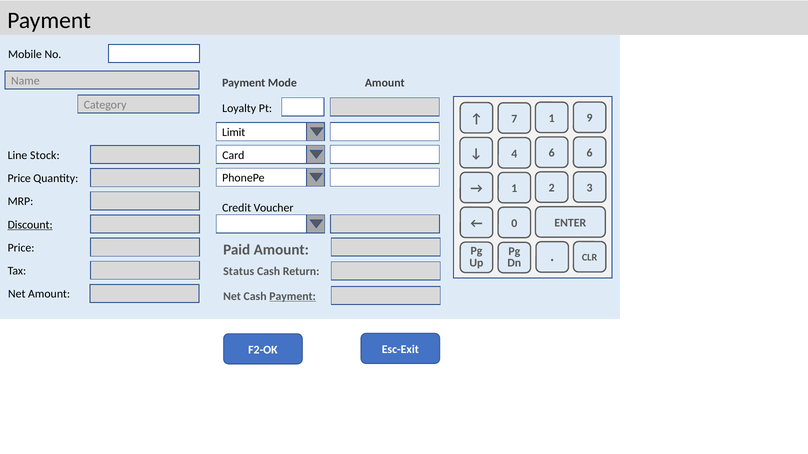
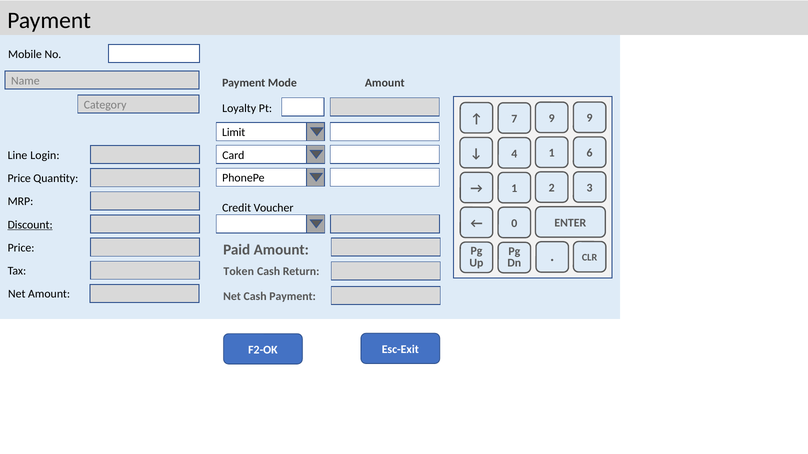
7 1: 1 -> 9 (552, 118)
4 6: 6 -> 1 (552, 153)
Stock: Stock -> Login (45, 155)
Status: Status -> Token (239, 272)
Payment underline: present -> none (293, 296)
